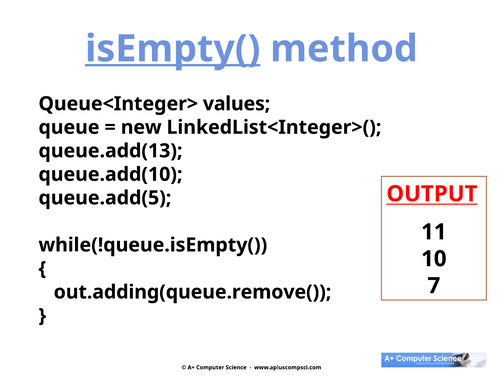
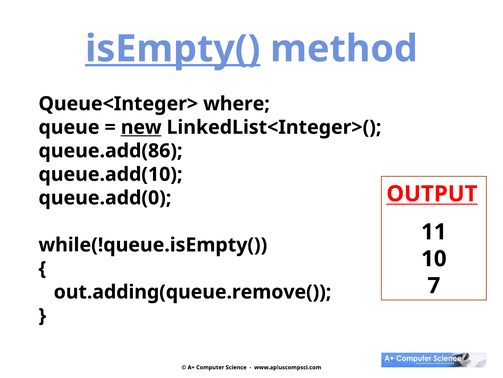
values: values -> where (236, 104)
new underline: none -> present (141, 127)
queue.add(13: queue.add(13 -> queue.add(86 (110, 151)
queue.add(5: queue.add(5 -> queue.add(0 (105, 198)
